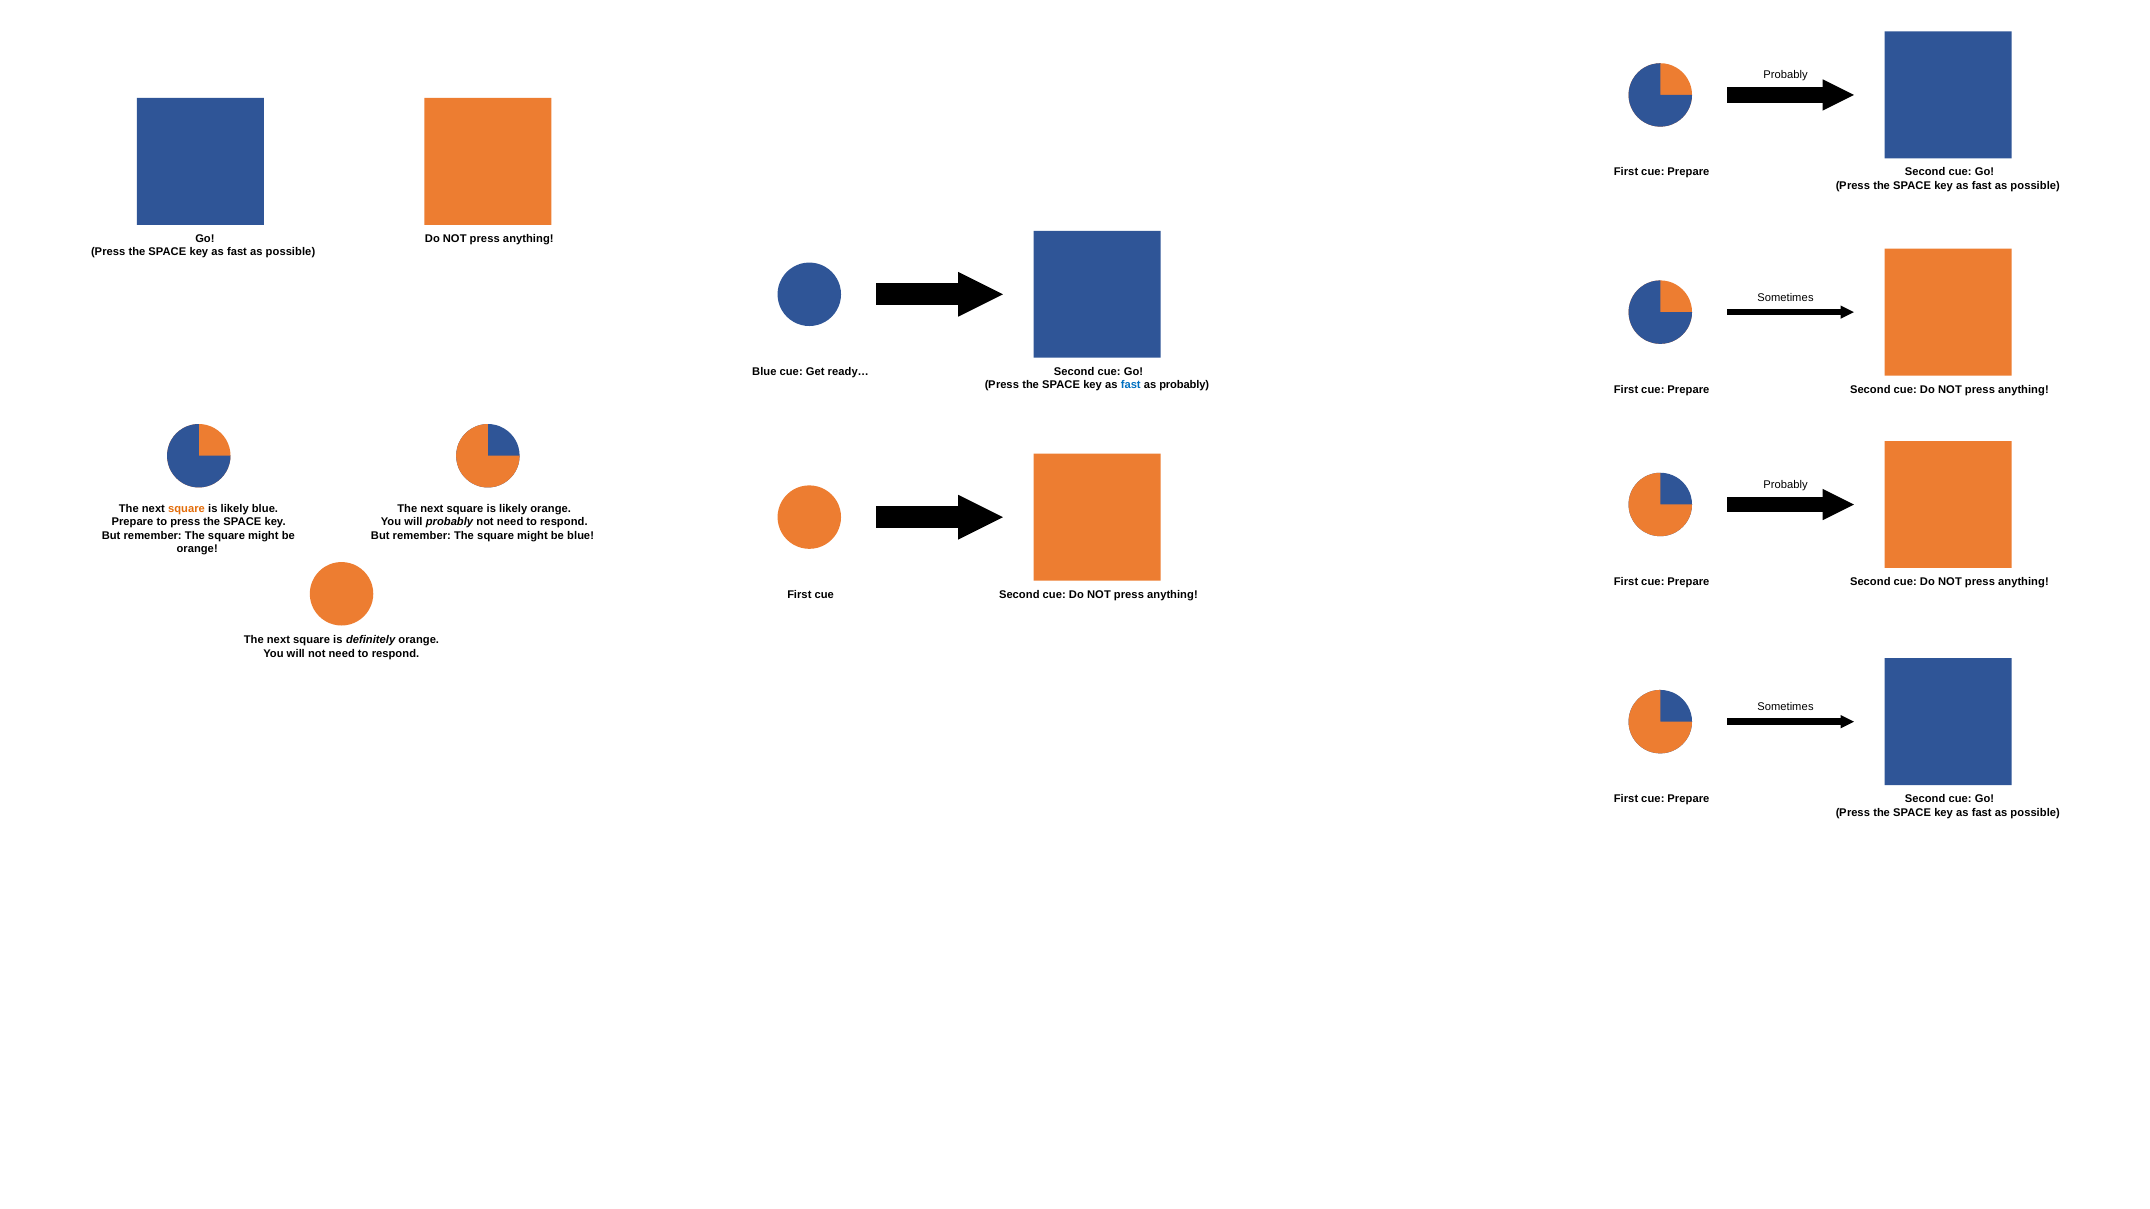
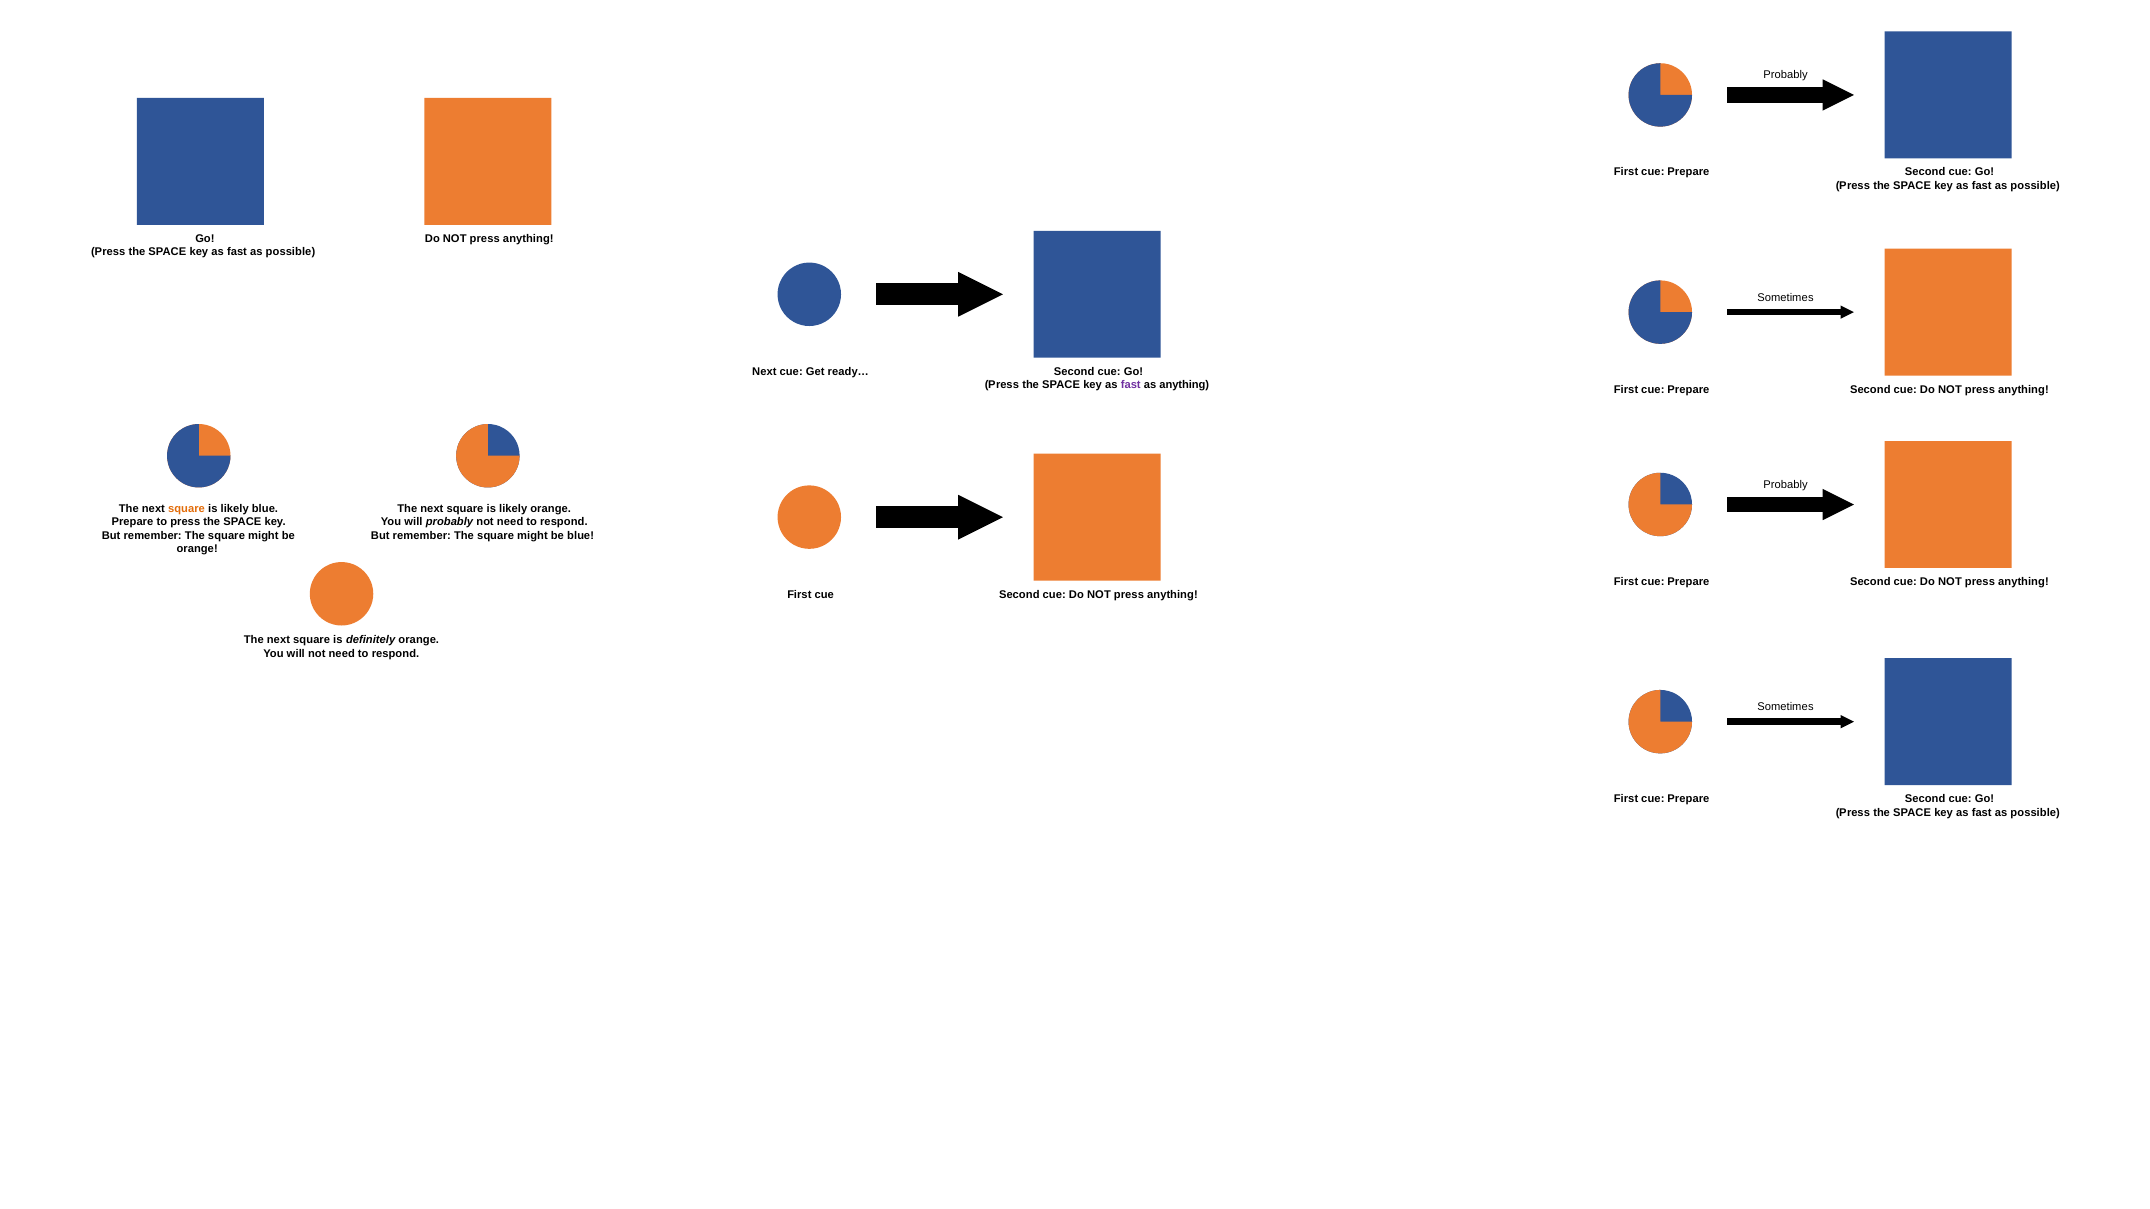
Blue: Blue -> Next (764, 372)
fast colour: blue -> purple (1131, 385)
as probably: probably -> anything (1184, 385)
